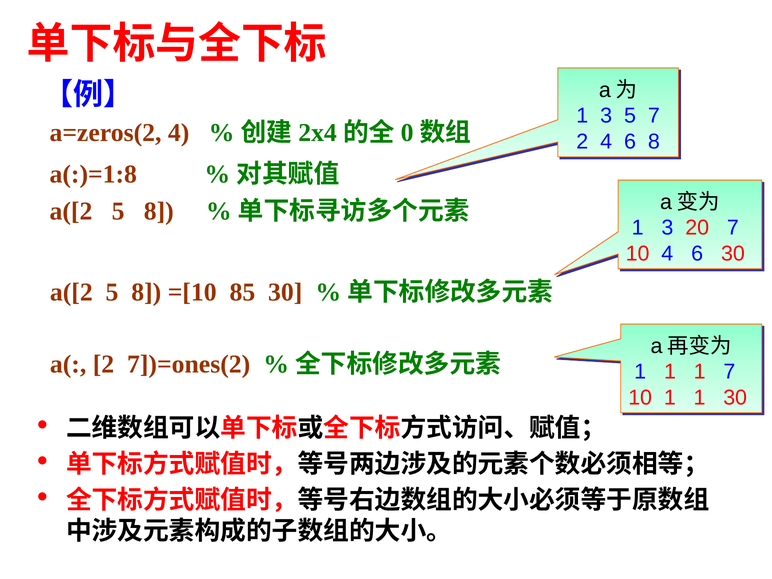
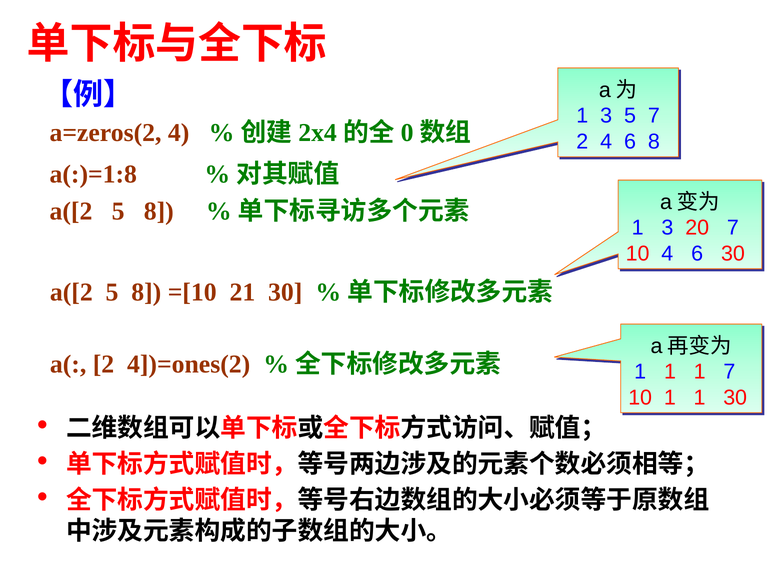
85: 85 -> 21 (242, 292)
7])=ones(2: 7])=ones(2 -> 4])=ones(2 (189, 364)
